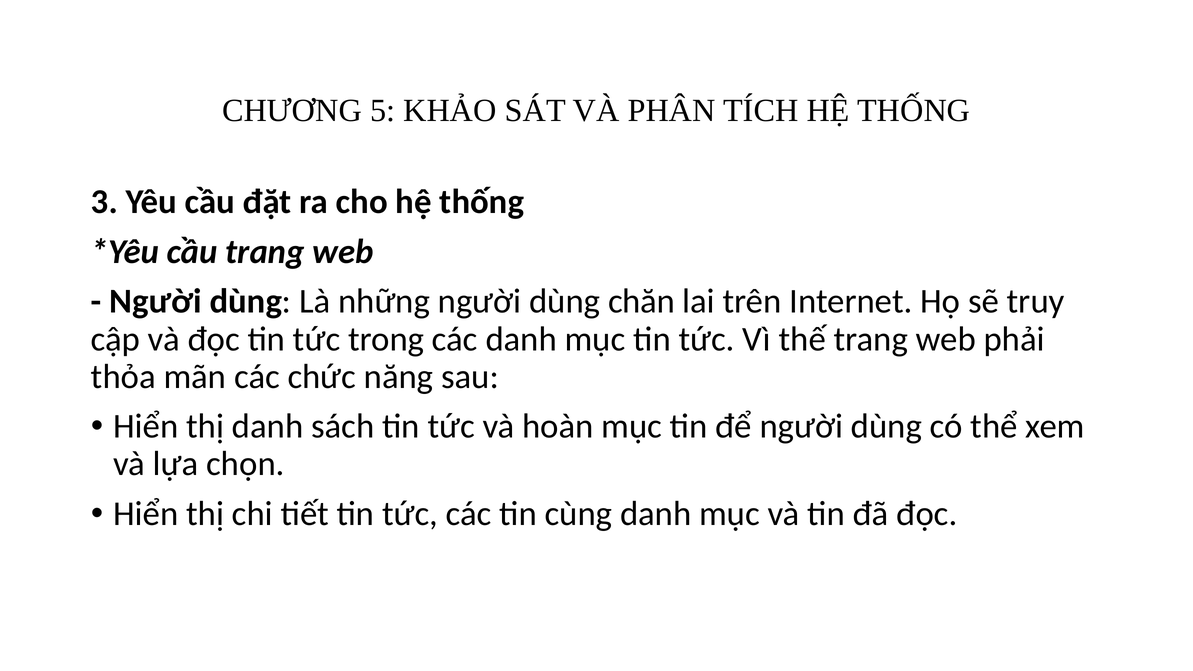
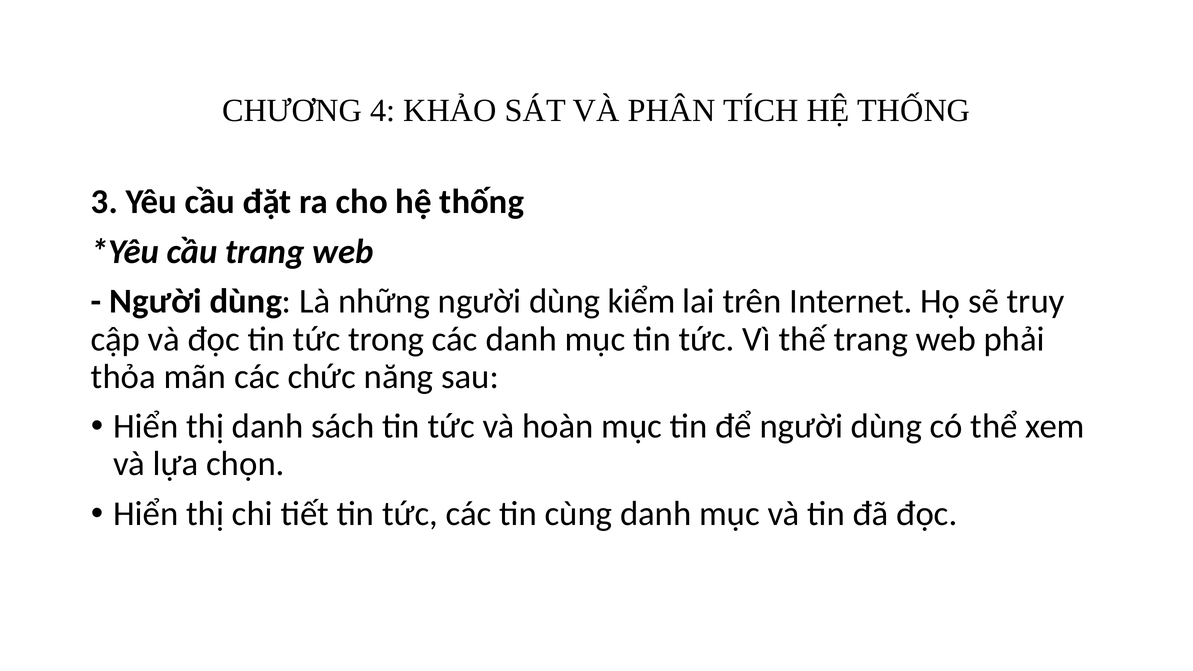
5: 5 -> 4 (383, 110)
chăn: chăn -> kiểm (642, 302)
